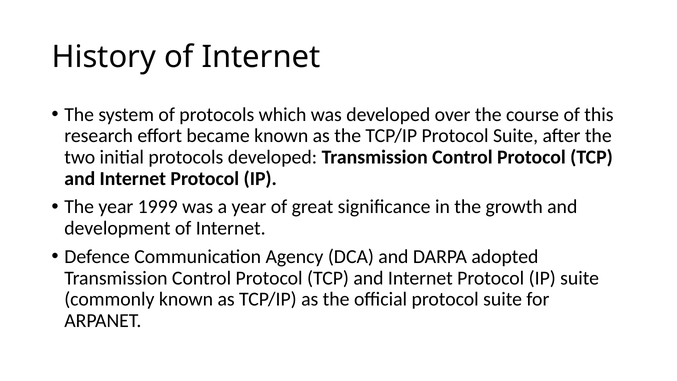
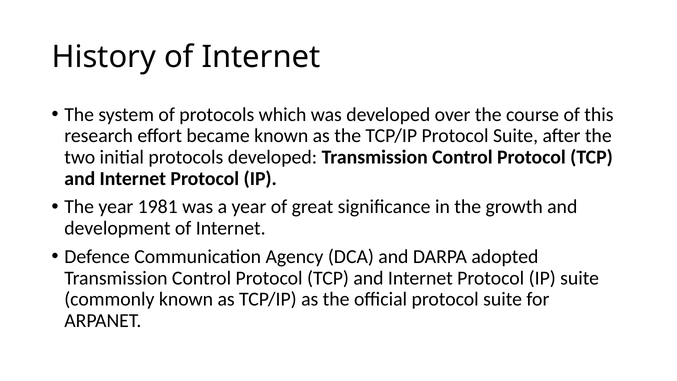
1999: 1999 -> 1981 (158, 207)
